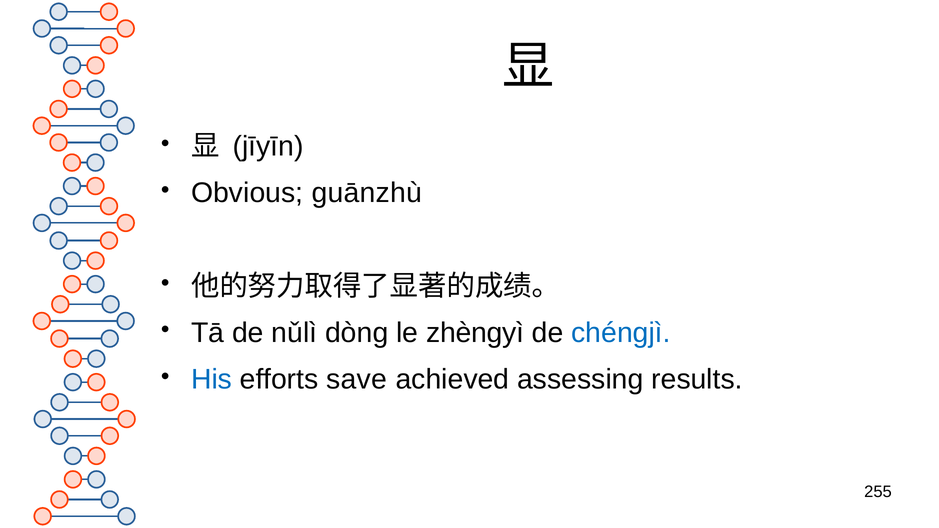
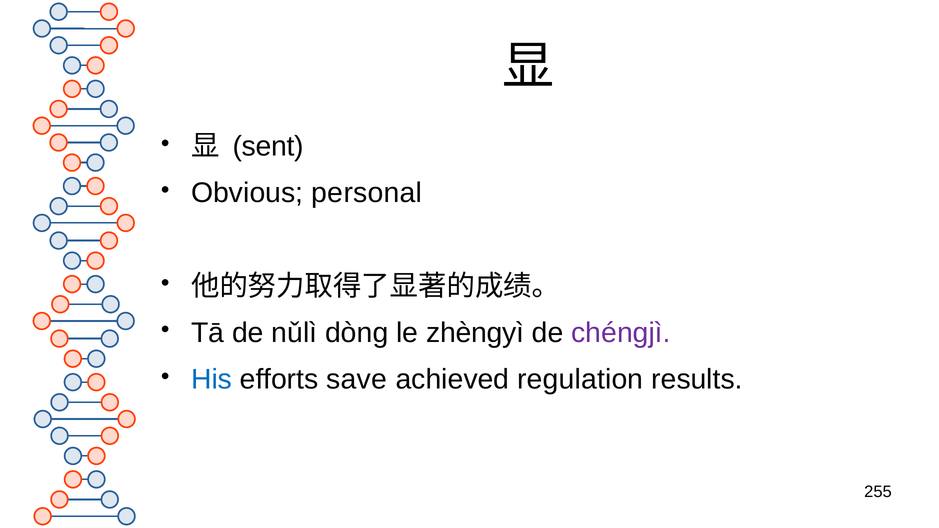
jīyīn: jīyīn -> sent (268, 146)
guānzhù: guānzhù -> personal (367, 193)
chéngjì colour: blue -> purple (621, 333)
assessing: assessing -> regulation (580, 380)
